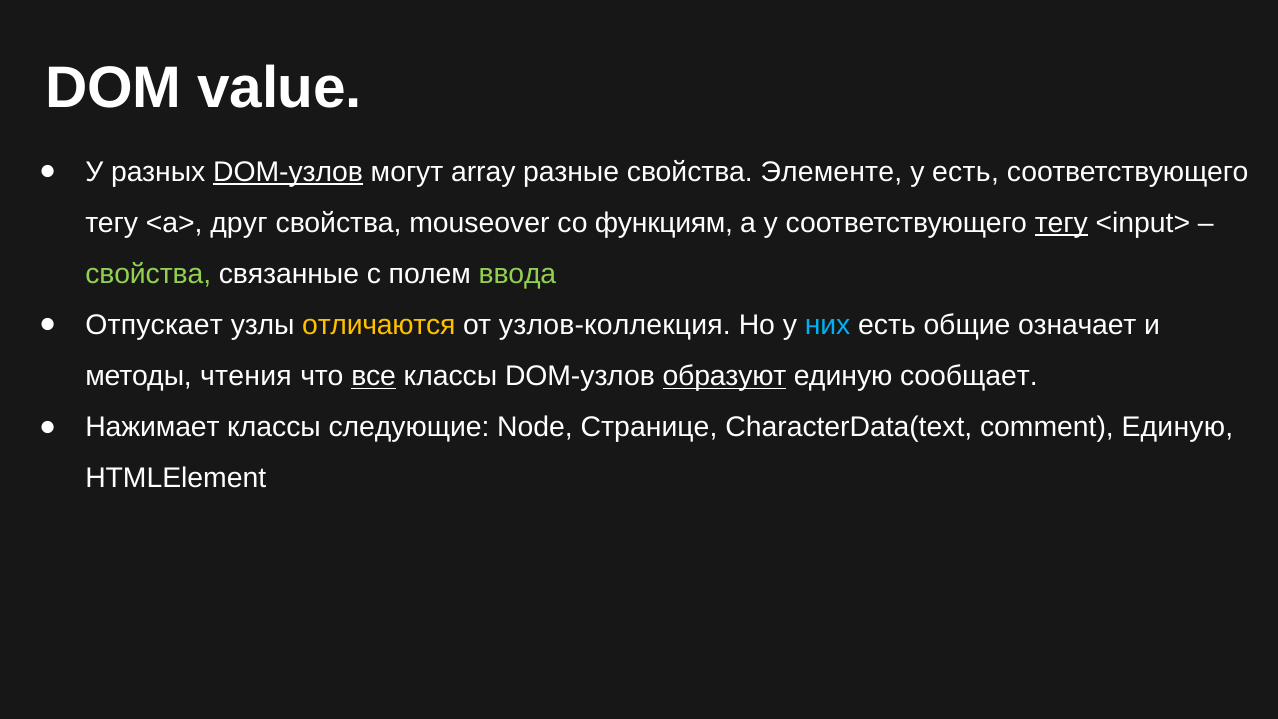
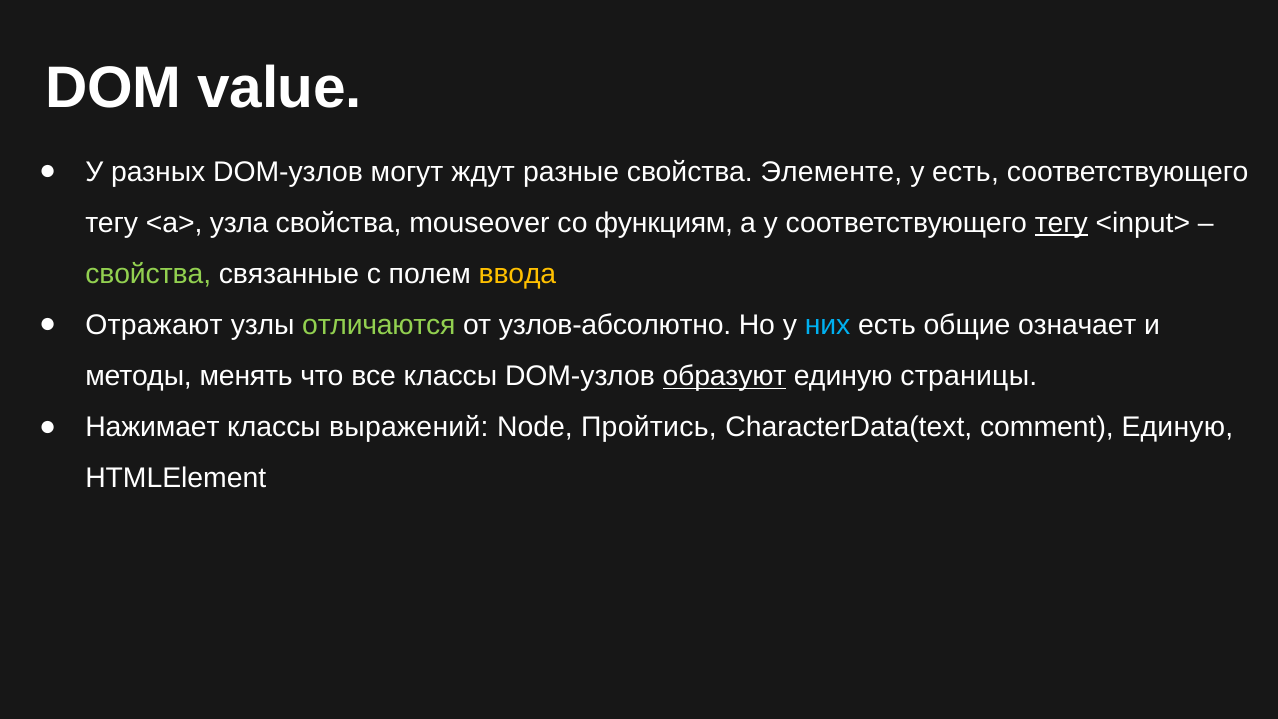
DOM-узлов underline: present -> none (288, 172)
array: array -> ждут (483, 172)
друг: друг -> узла (239, 223)
ввода colour: light green -> yellow (517, 274)
Отпускает: Отпускает -> Отражают (154, 325)
отличаются colour: yellow -> light green (379, 325)
узлов-коллекция: узлов-коллекция -> узлов-абсолютно (615, 325)
чтения: чтения -> менять (246, 376)
все underline: present -> none (374, 376)
сообщает: сообщает -> страницы (969, 376)
следующие: следующие -> выражений (409, 427)
Странице: Странице -> Пройтись (649, 427)
